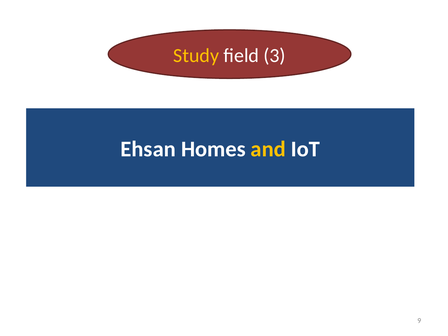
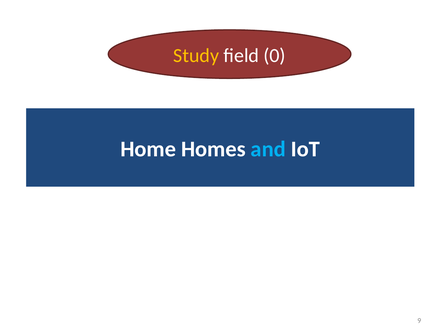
3: 3 -> 0 (275, 55)
Ehsan: Ehsan -> Home (148, 149)
and colour: yellow -> light blue (268, 149)
